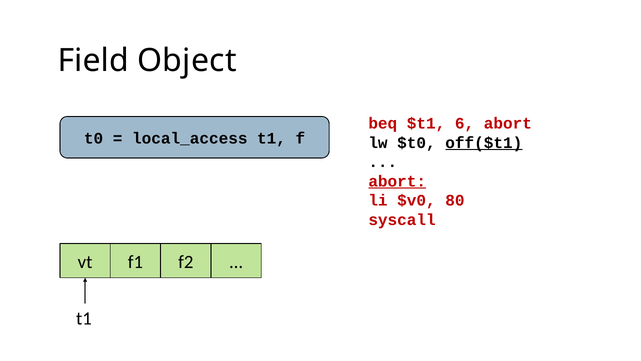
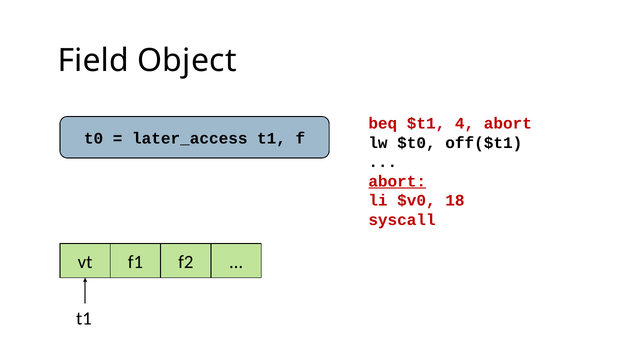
6: 6 -> 4 (465, 123)
local_access: local_access -> later_access (190, 138)
off($t1 underline: present -> none (484, 143)
80: 80 -> 18 (455, 200)
